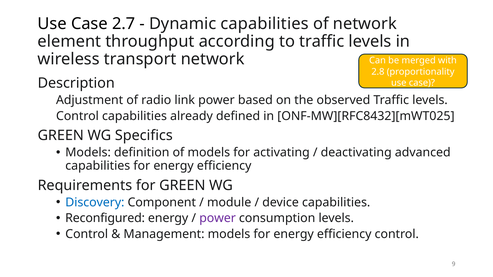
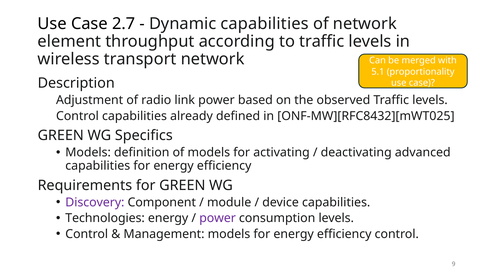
2.8: 2.8 -> 5.1 (378, 72)
Discovery colour: blue -> purple (95, 203)
Reconfigured: Reconfigured -> Technologies (105, 218)
